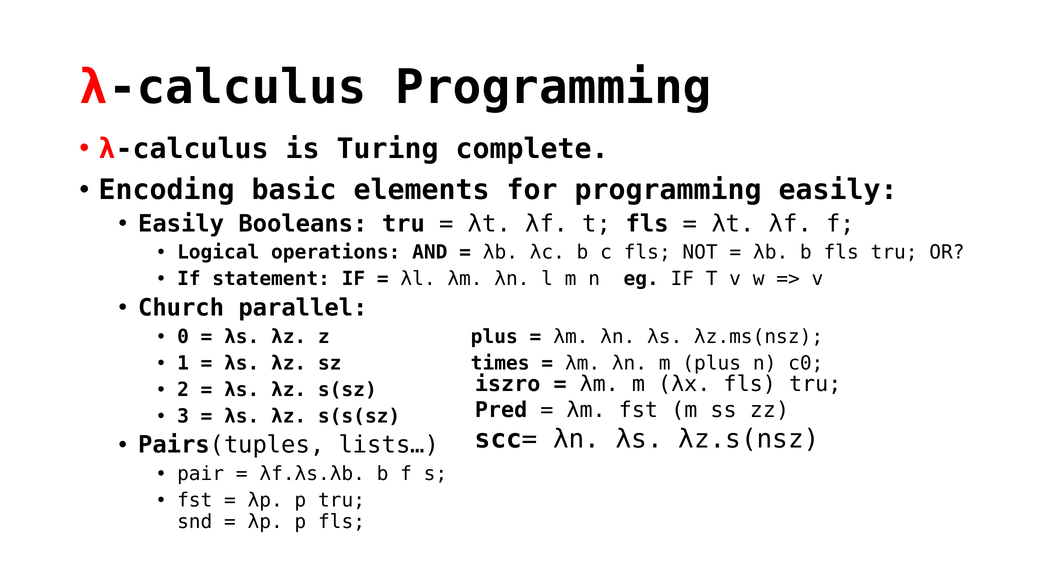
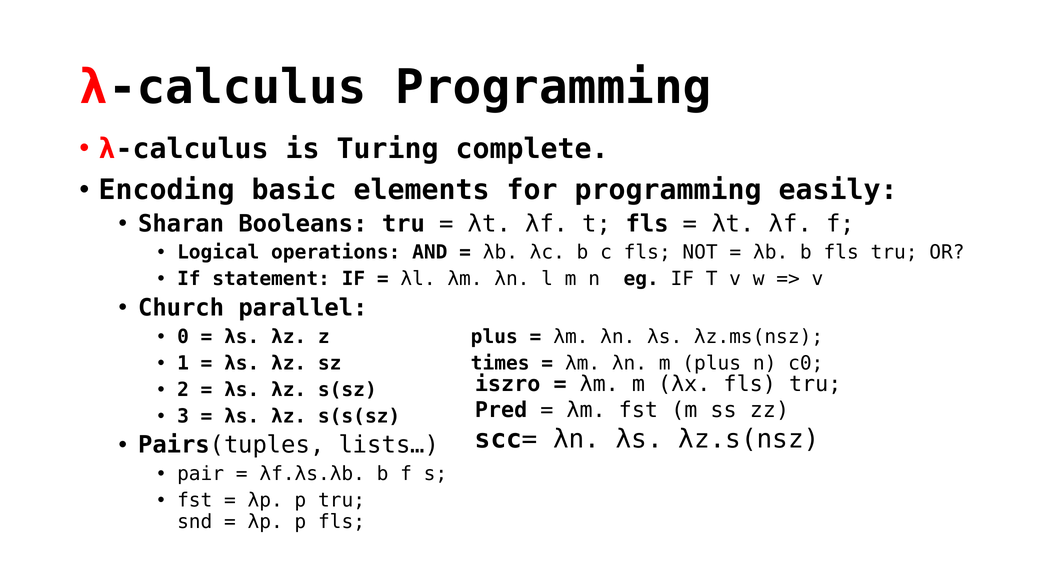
Easily: Easily -> Sharan (181, 224)
